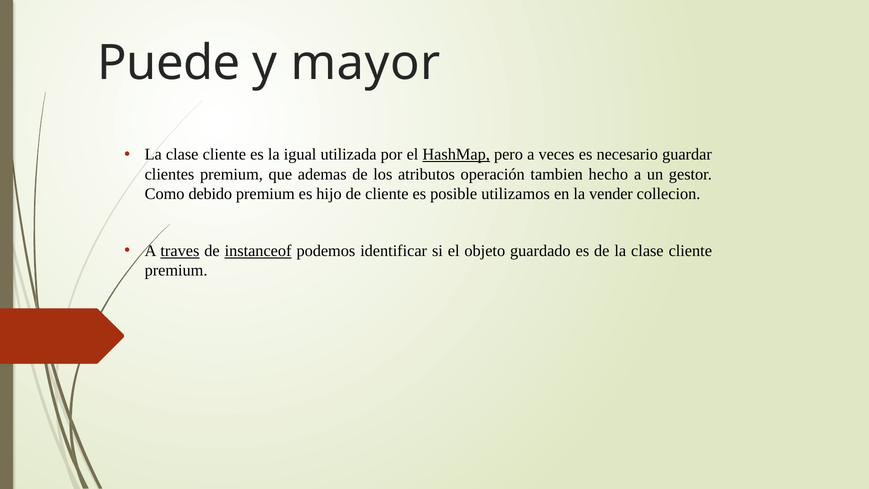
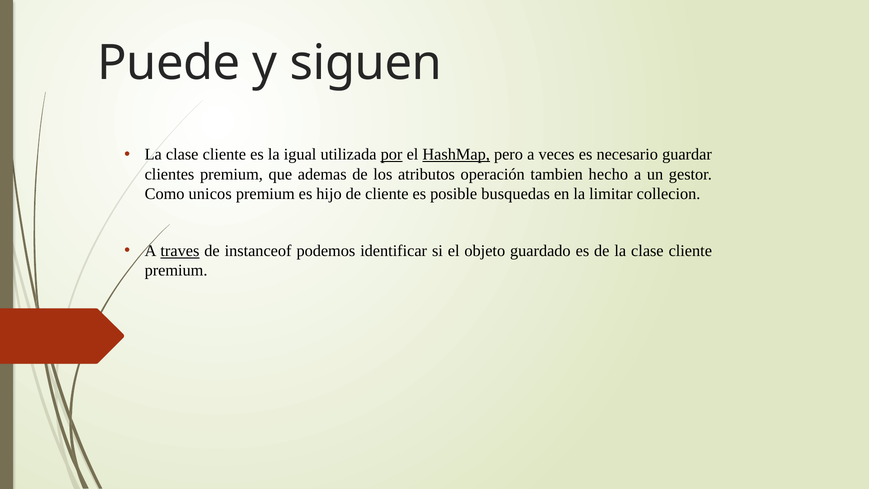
mayor: mayor -> siguen (366, 63)
por underline: none -> present (392, 155)
debido: debido -> unicos (210, 194)
utilizamos: utilizamos -> busquedas (516, 194)
vender: vender -> limitar (611, 194)
instanceof underline: present -> none (258, 251)
